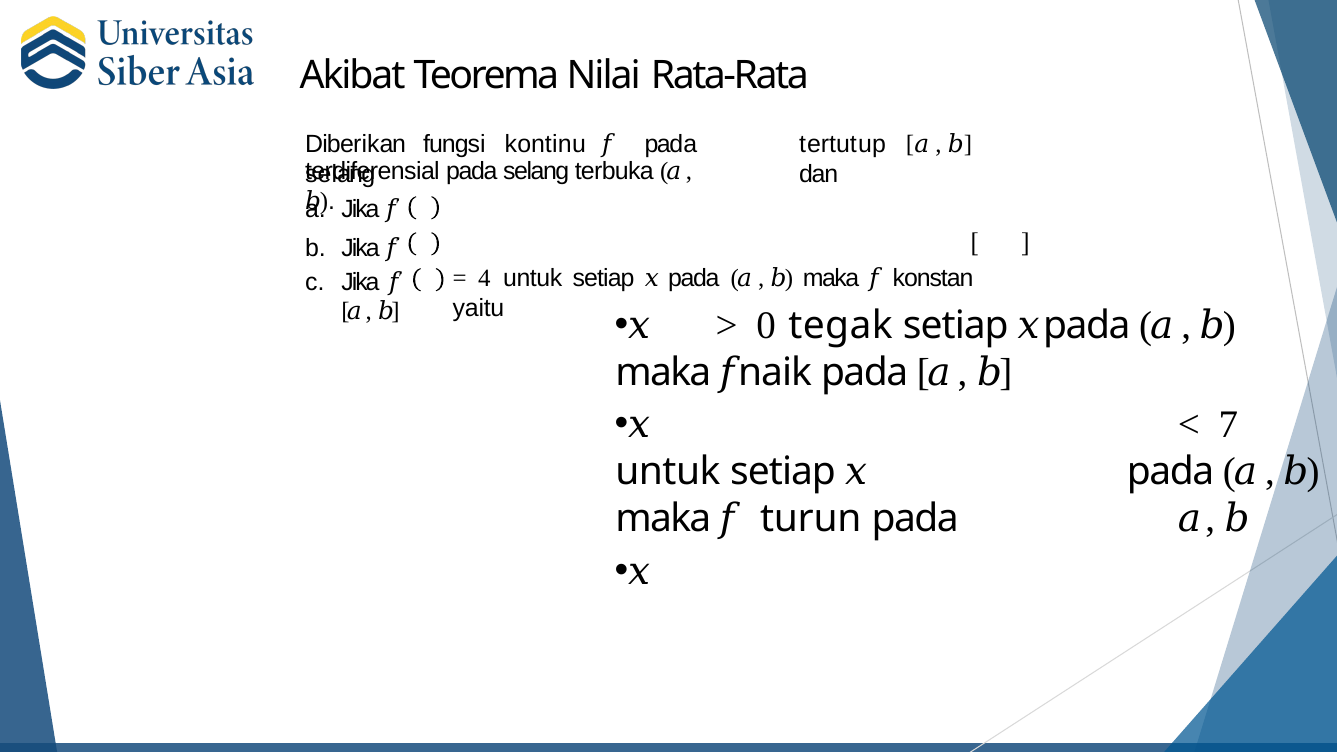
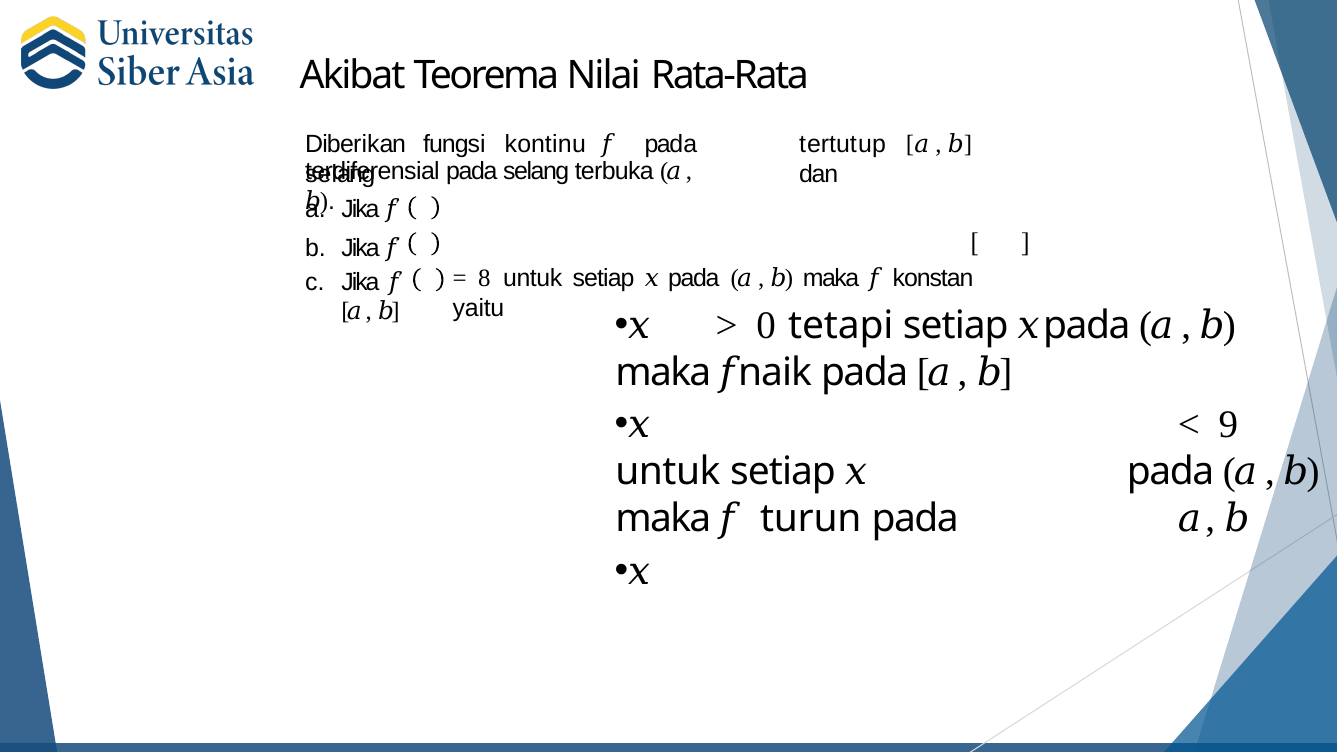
4: 4 -> 8 (484, 279)
tegak: tegak -> tetapi (841, 325)
7: 7 -> 9 (1228, 425)
